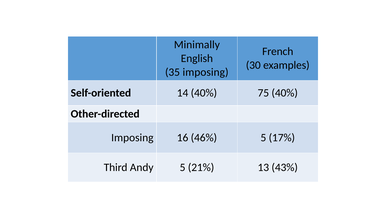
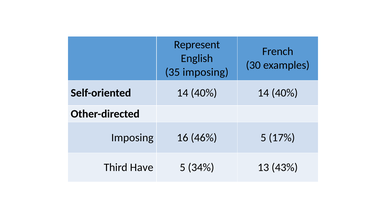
Minimally: Minimally -> Represent (197, 45)
40% 75: 75 -> 14 (263, 93)
Andy: Andy -> Have (142, 168)
21%: 21% -> 34% (201, 168)
